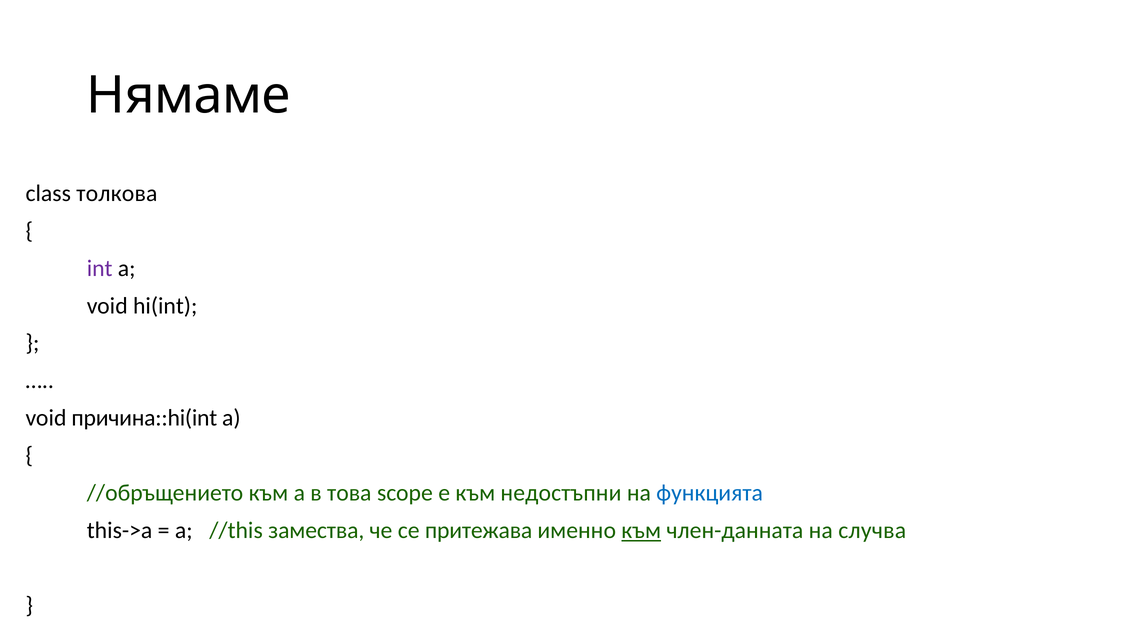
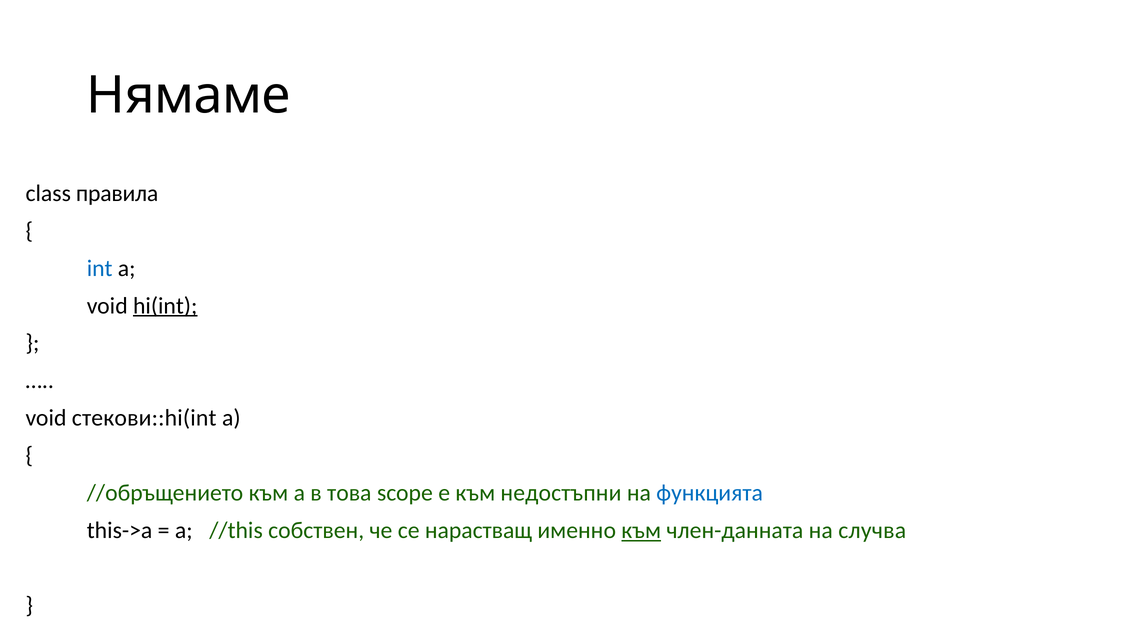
толкова: толкова -> правила (117, 193)
int colour: purple -> blue (100, 268)
hi(int underline: none -> present (165, 306)
причина::hi(int: причина::hi(int -> стекови::hi(int (144, 418)
замества: замества -> собствен (316, 531)
притежава: притежава -> нарастващ (479, 531)
